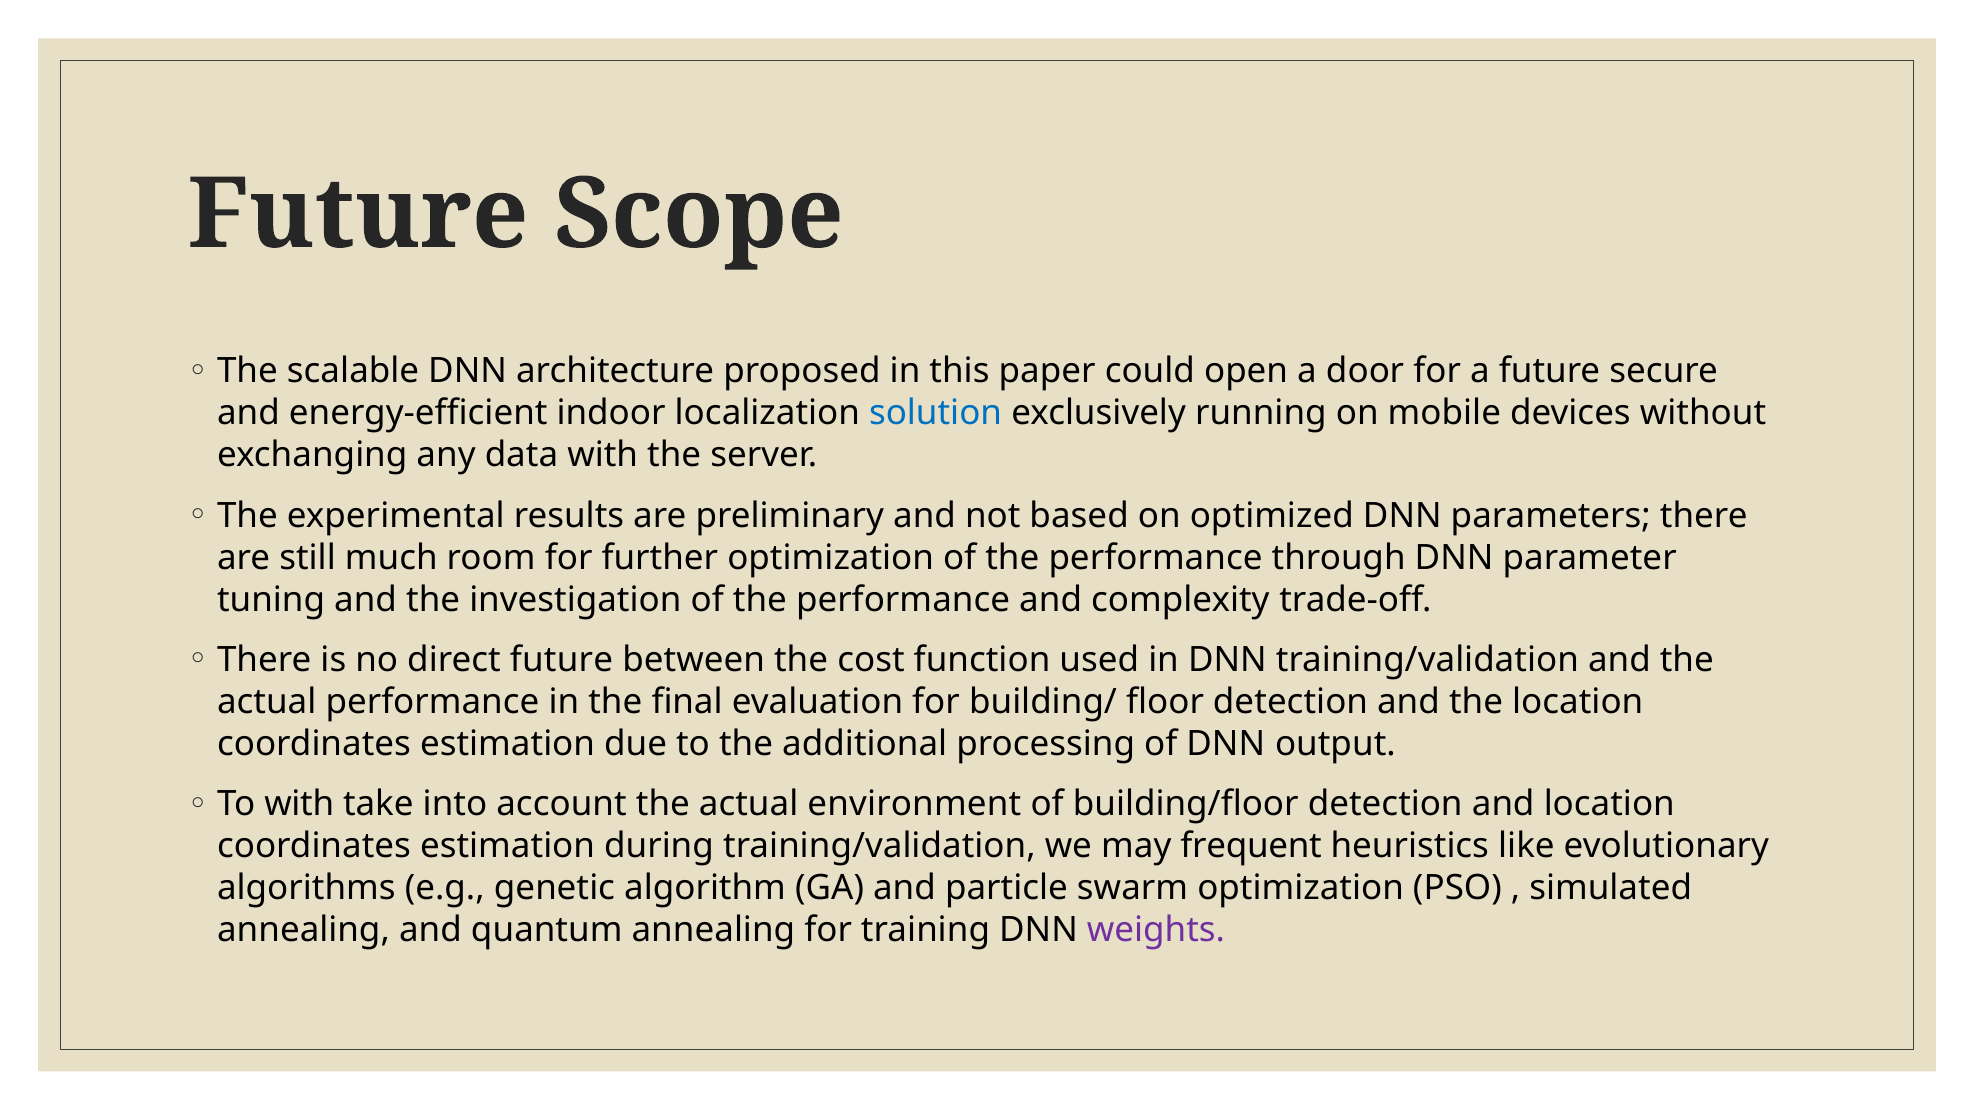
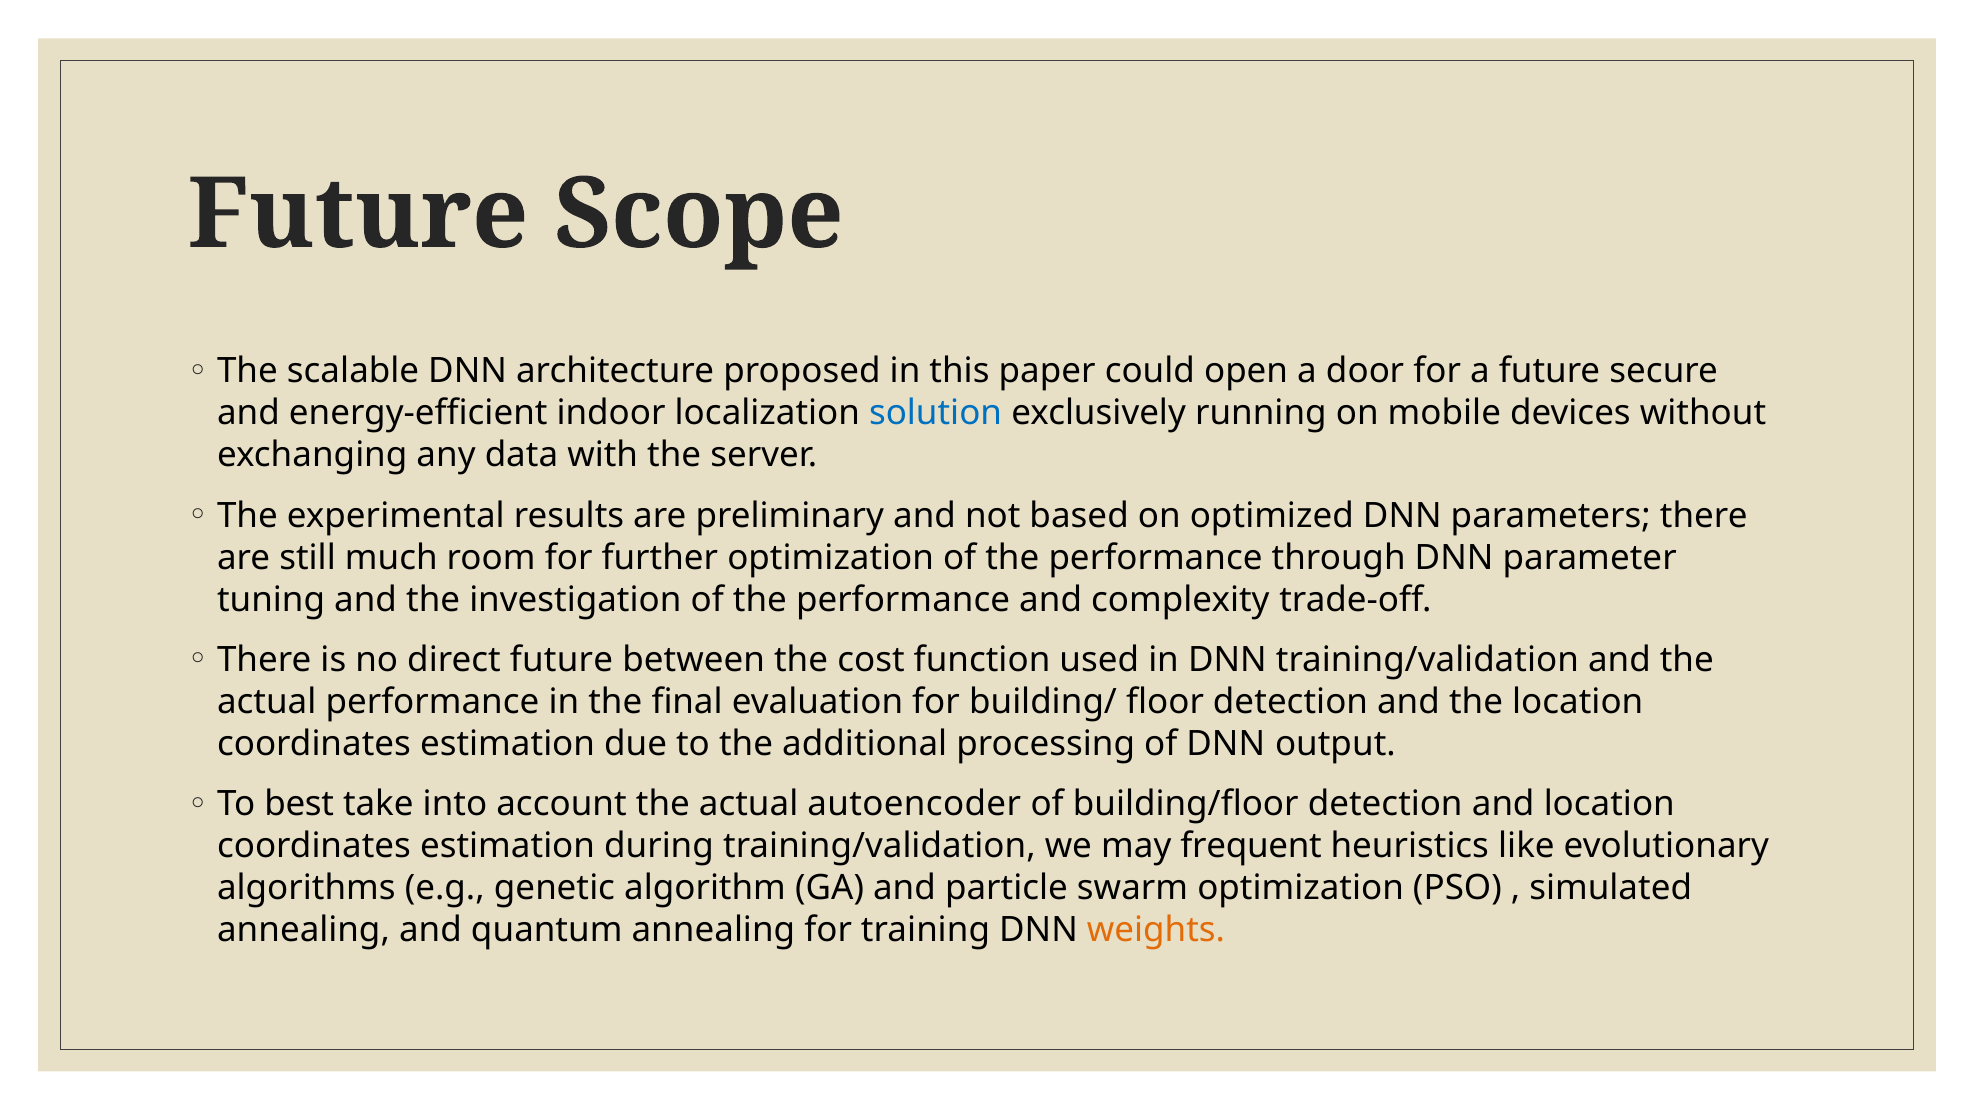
To with: with -> best (299, 805)
environment: environment -> autoencoder (914, 805)
weights colour: purple -> orange (1156, 931)
